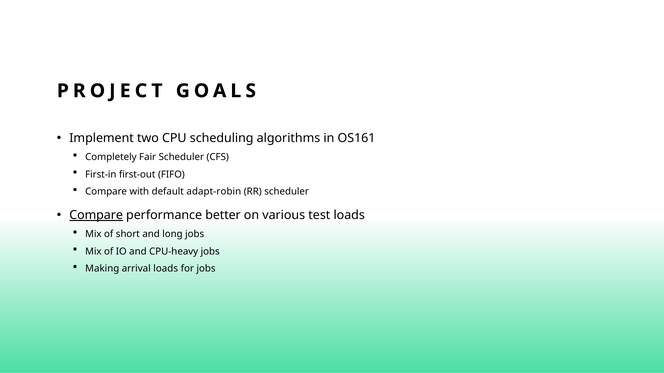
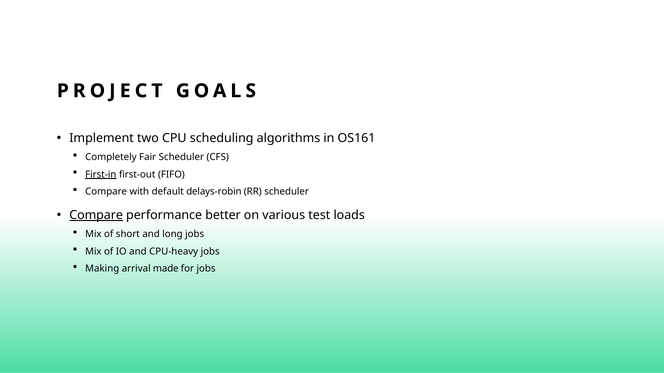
First-in underline: none -> present (101, 175)
adapt-robin: adapt-robin -> delays-robin (214, 192)
arrival loads: loads -> made (166, 269)
